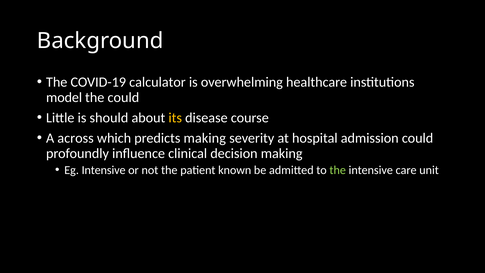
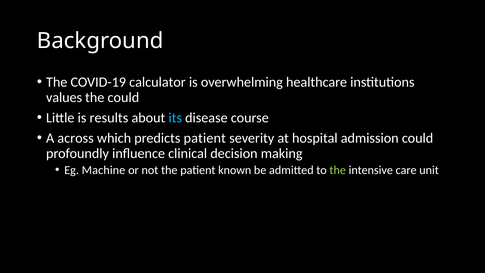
model: model -> values (64, 97)
should: should -> results (109, 118)
its colour: yellow -> light blue (175, 118)
predicts making: making -> patient (205, 138)
Eg Intensive: Intensive -> Machine (103, 170)
